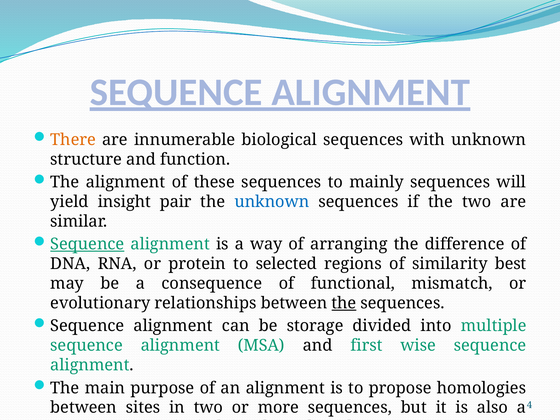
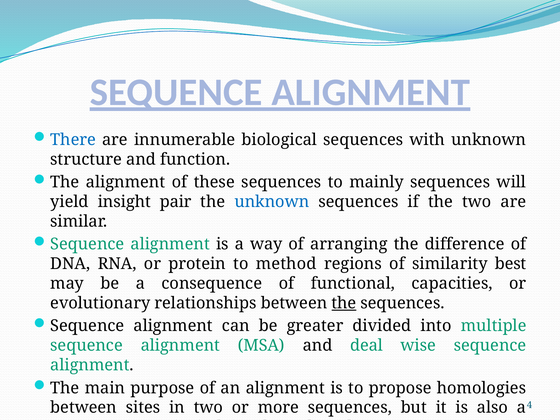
There colour: orange -> blue (73, 140)
Sequence underline: present -> none (87, 244)
selected: selected -> method (286, 264)
mismatch: mismatch -> capacities (452, 283)
storage: storage -> greater (315, 326)
first: first -> deal (367, 345)
